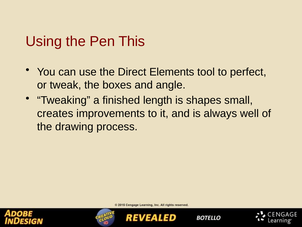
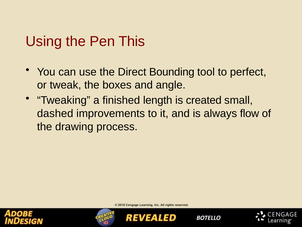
Elements: Elements -> Bounding (172, 72)
shapes: shapes -> created (204, 100)
creates: creates -> dashed (55, 113)
well: well -> flow (249, 113)
